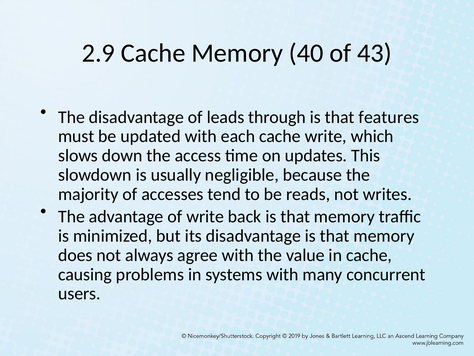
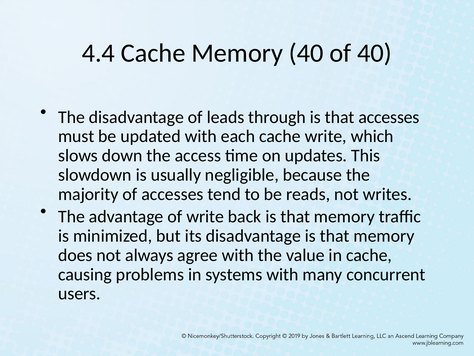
2.9: 2.9 -> 4.4 (98, 53)
of 43: 43 -> 40 (375, 53)
that features: features -> accesses (389, 117)
